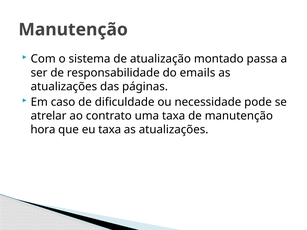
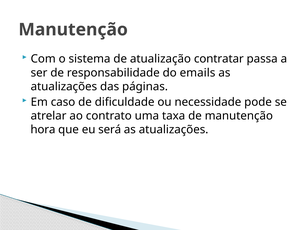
montado: montado -> contratar (219, 59)
eu taxa: taxa -> será (110, 130)
